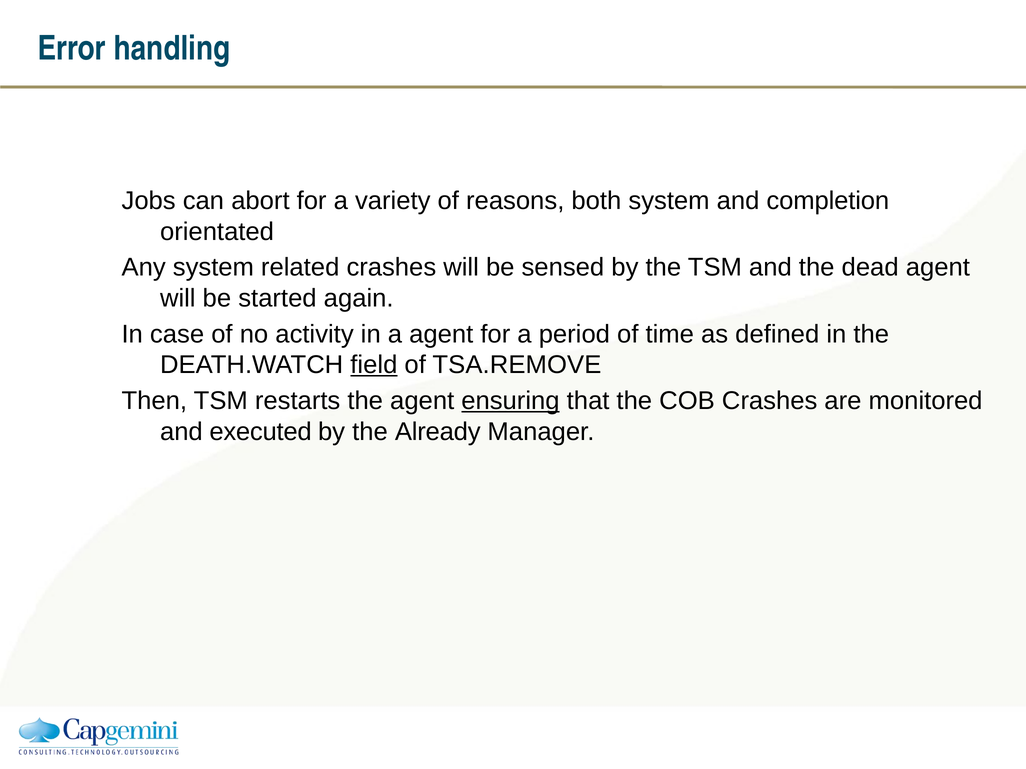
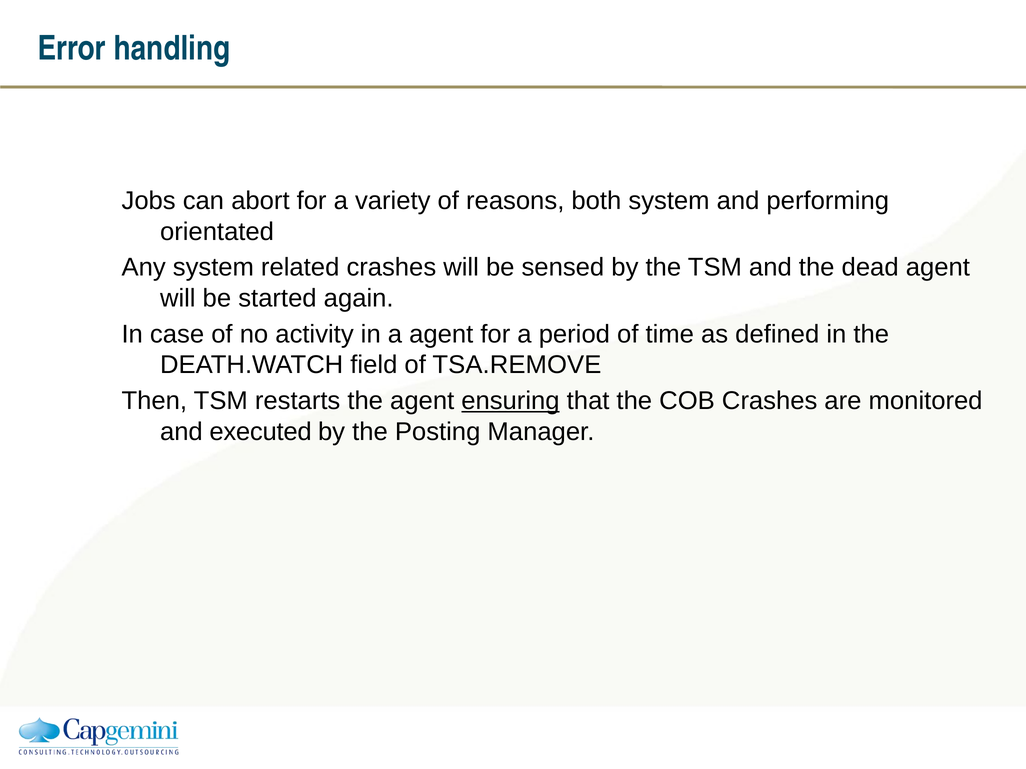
completion: completion -> performing (828, 201)
field underline: present -> none (374, 365)
Already: Already -> Posting (438, 432)
